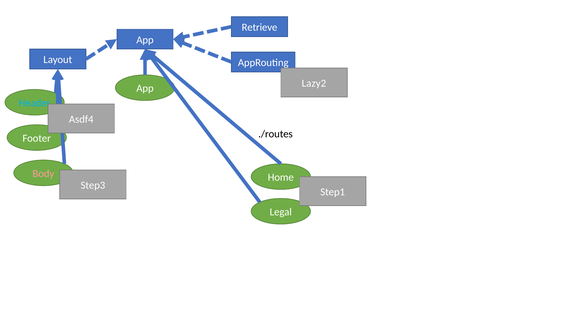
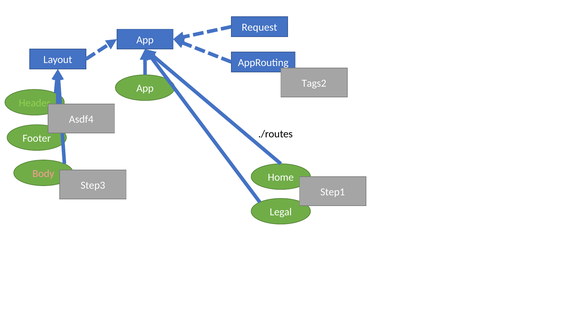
Retrieve: Retrieve -> Request (259, 27)
Lazy2: Lazy2 -> Tags2 (314, 83)
Header colour: light blue -> light green (35, 103)
